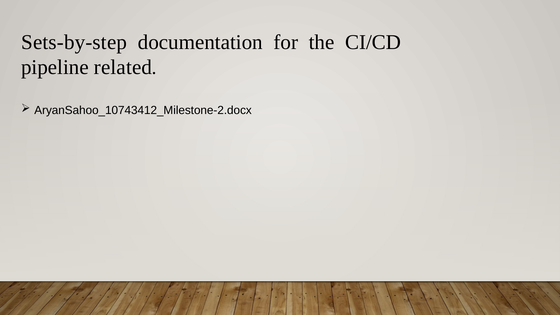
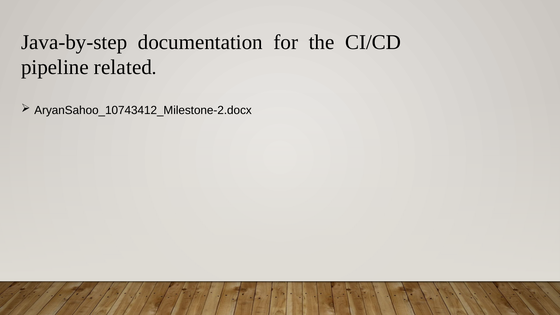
Sets-by-step: Sets-by-step -> Java-by-step (74, 42)
